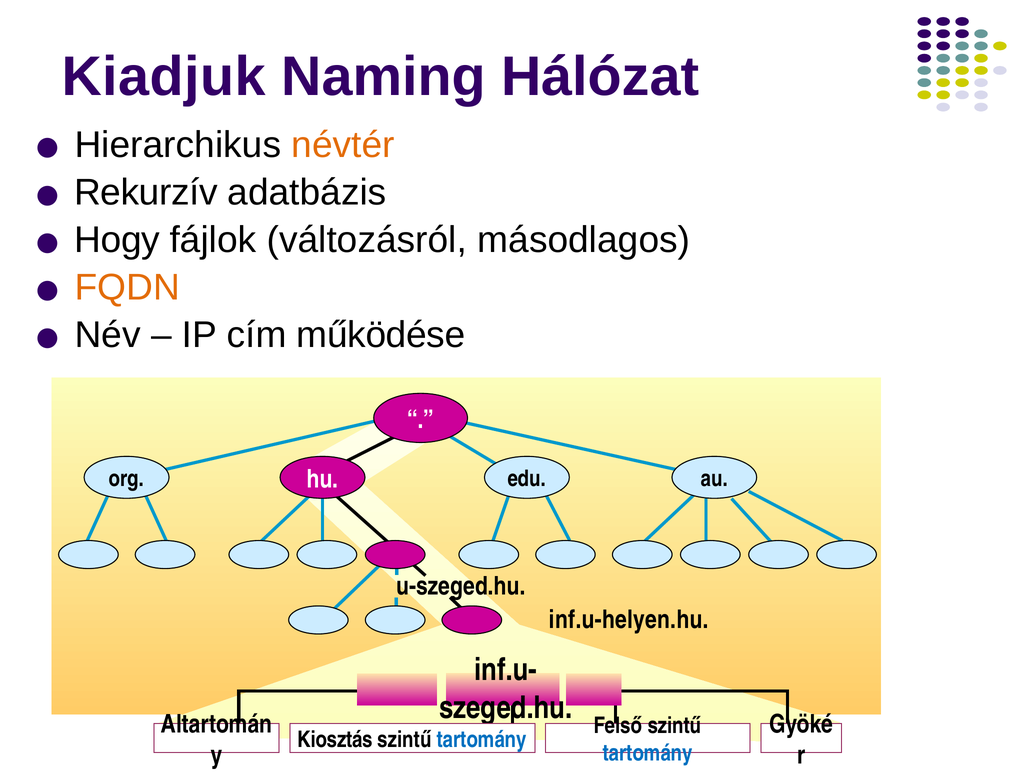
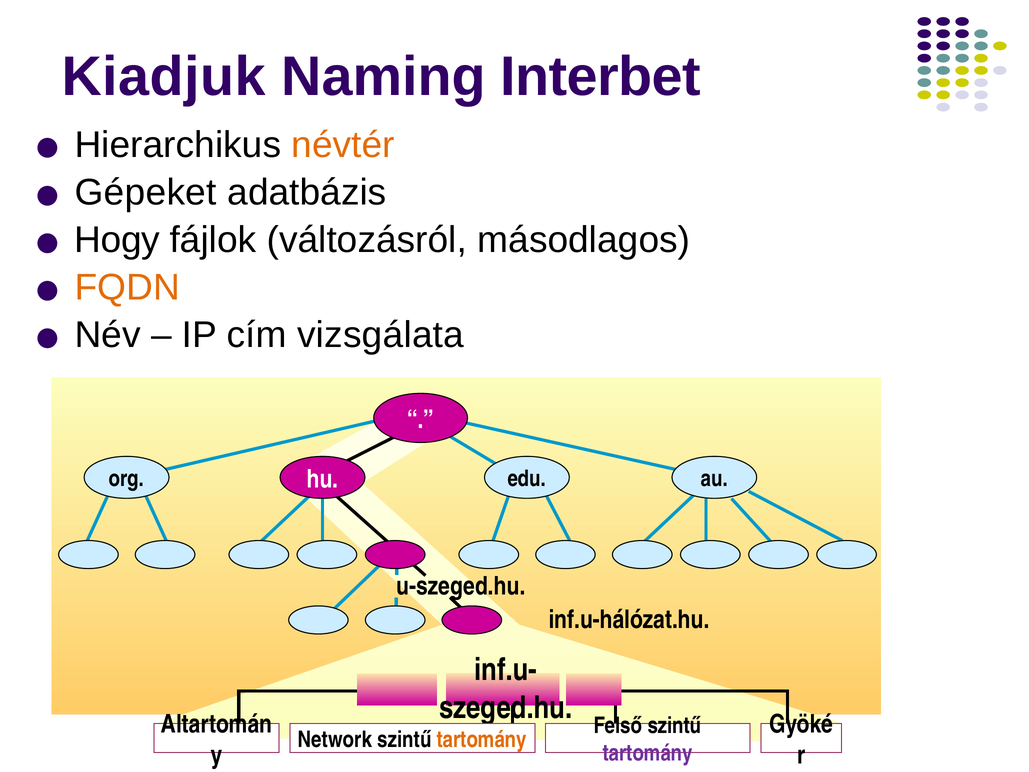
Hálózat: Hálózat -> Interbet (601, 77)
Rekurzív: Rekurzív -> Gépeket (146, 193)
működése: működése -> vizsgálata (381, 335)
inf.u-helyen.hu: inf.u-helyen.hu -> inf.u-hálózat.hu (629, 620)
Kiosztás: Kiosztás -> Network (335, 739)
tartomány colour: blue -> orange (482, 739)
tartomány colour: blue -> purple (648, 753)
